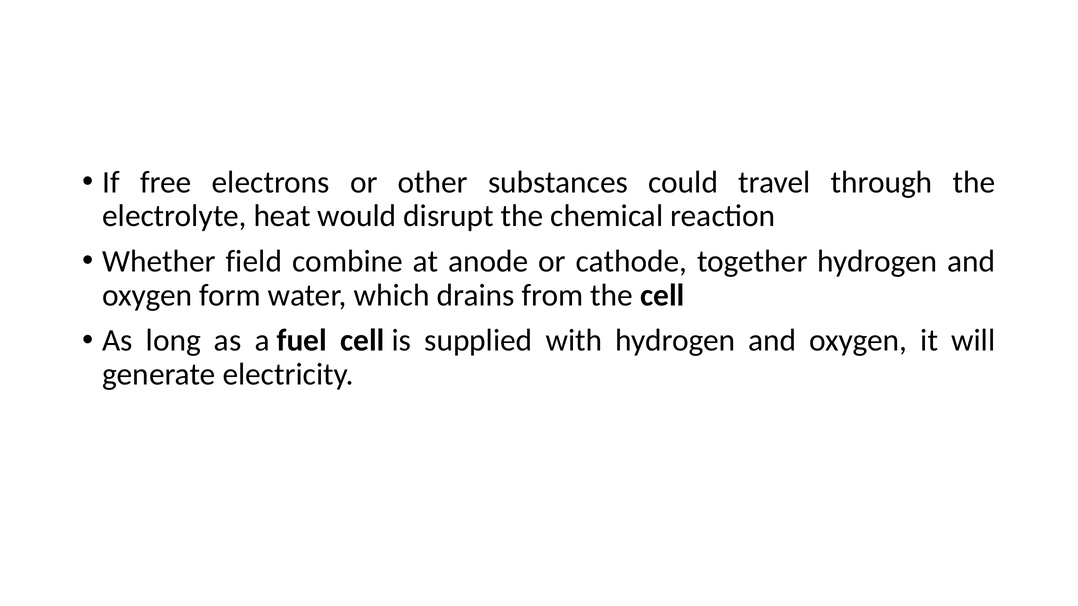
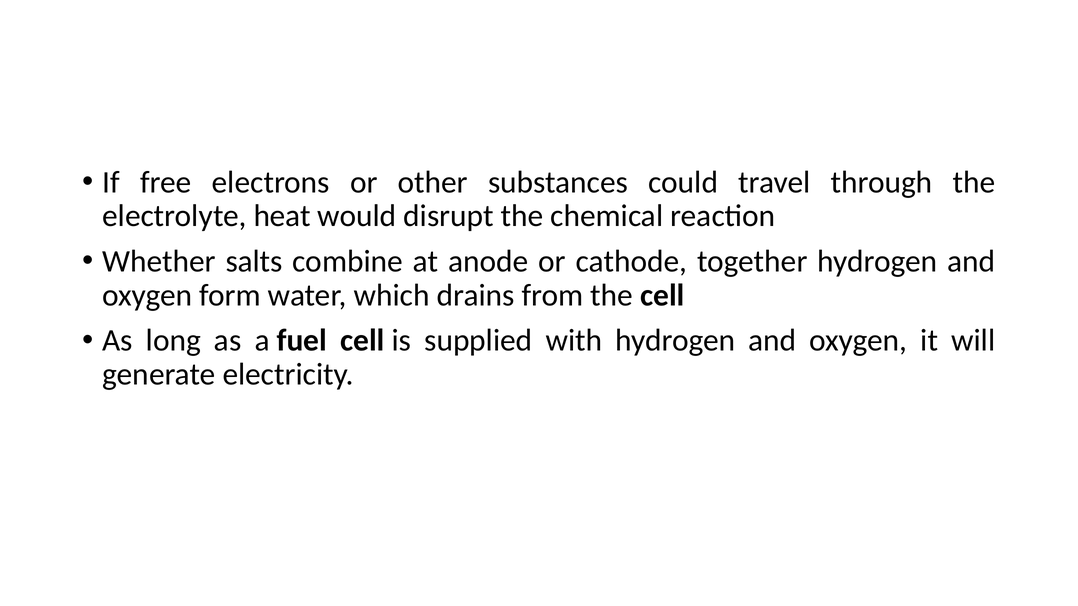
field: field -> salts (254, 261)
